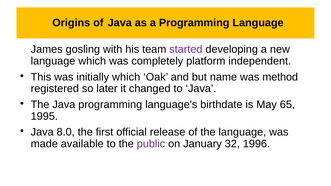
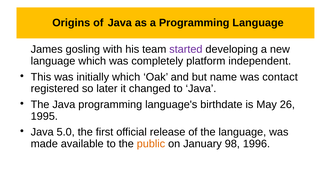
method: method -> contact (280, 77)
65: 65 -> 26 (287, 105)
8.0: 8.0 -> 5.0 (66, 132)
public colour: purple -> orange (151, 144)
32: 32 -> 98 (232, 144)
